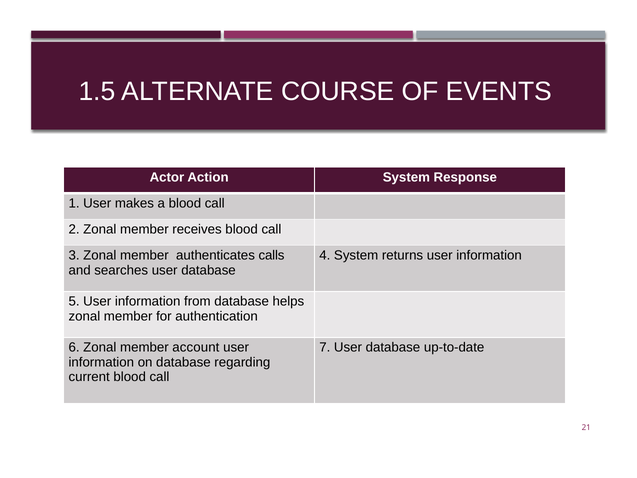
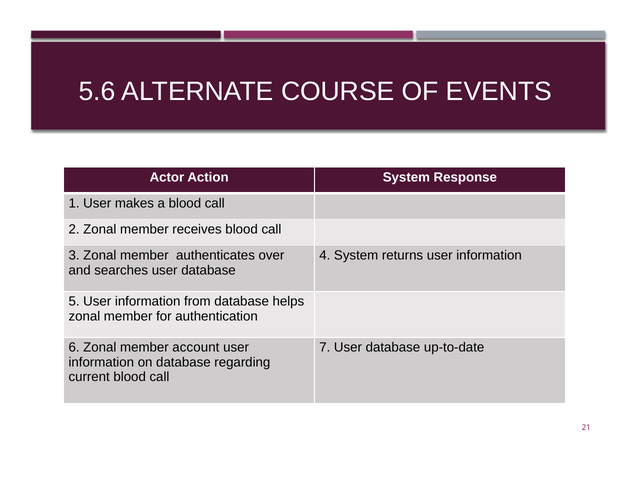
1.5: 1.5 -> 5.6 (97, 92)
calls: calls -> over (271, 255)
